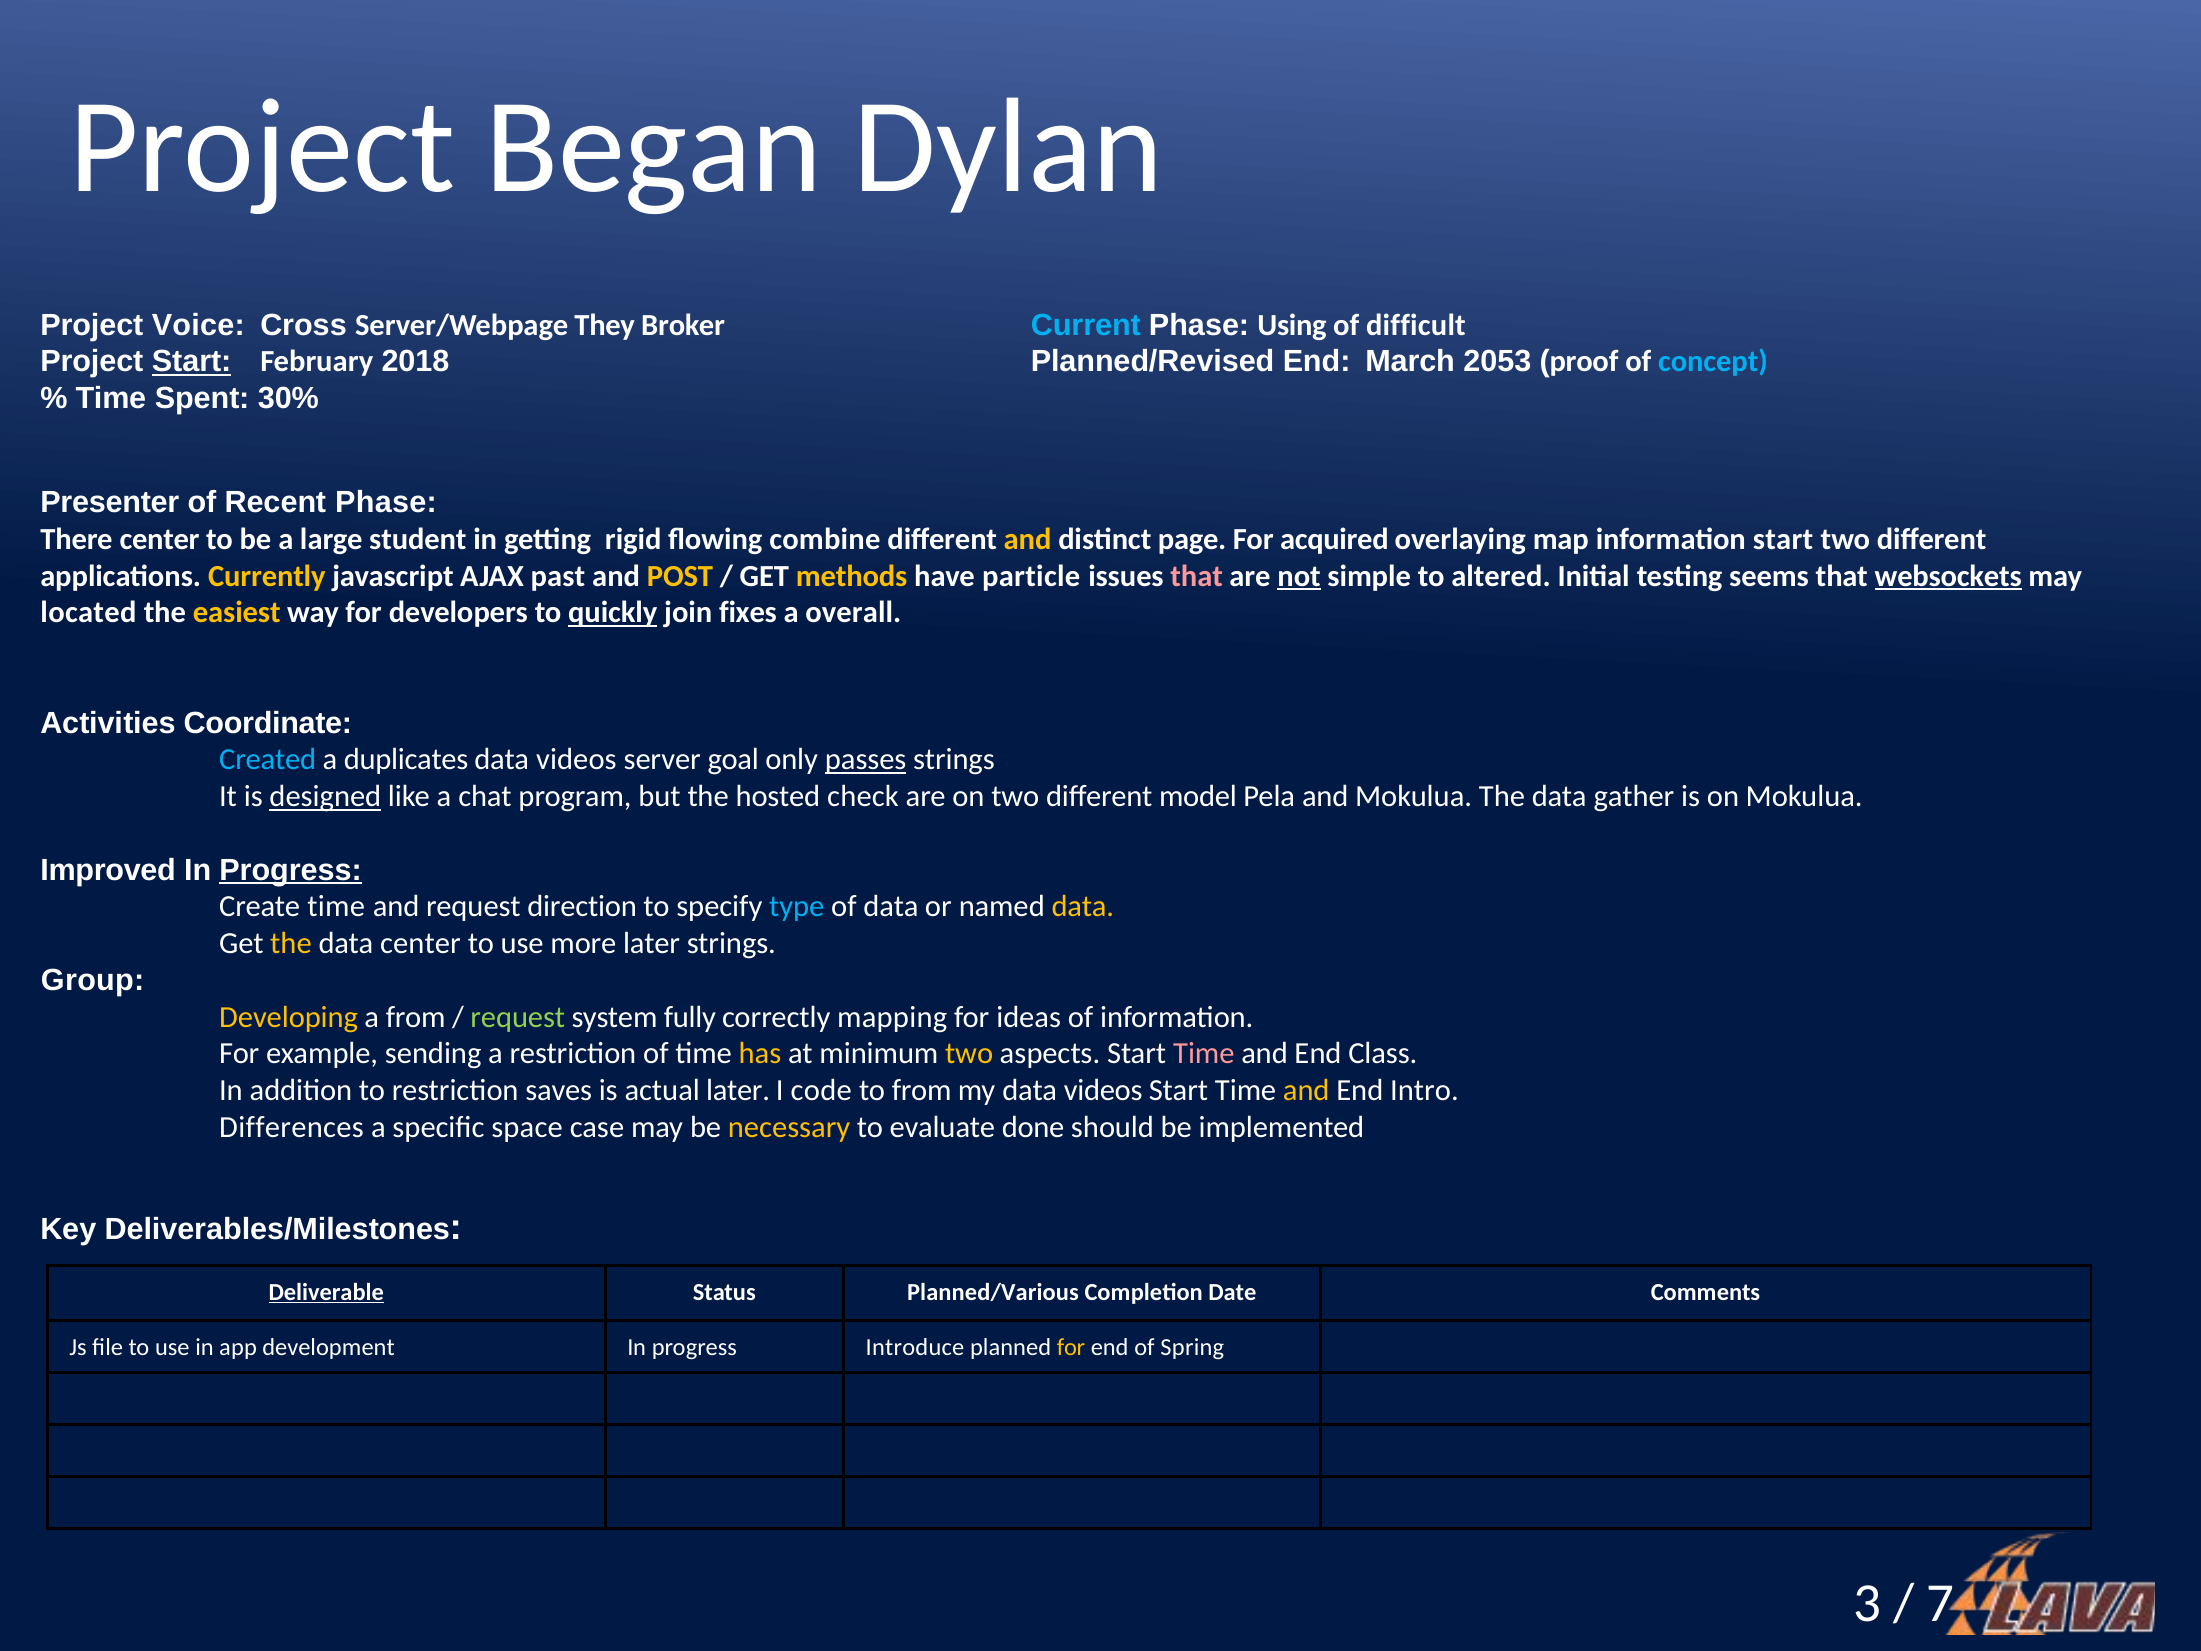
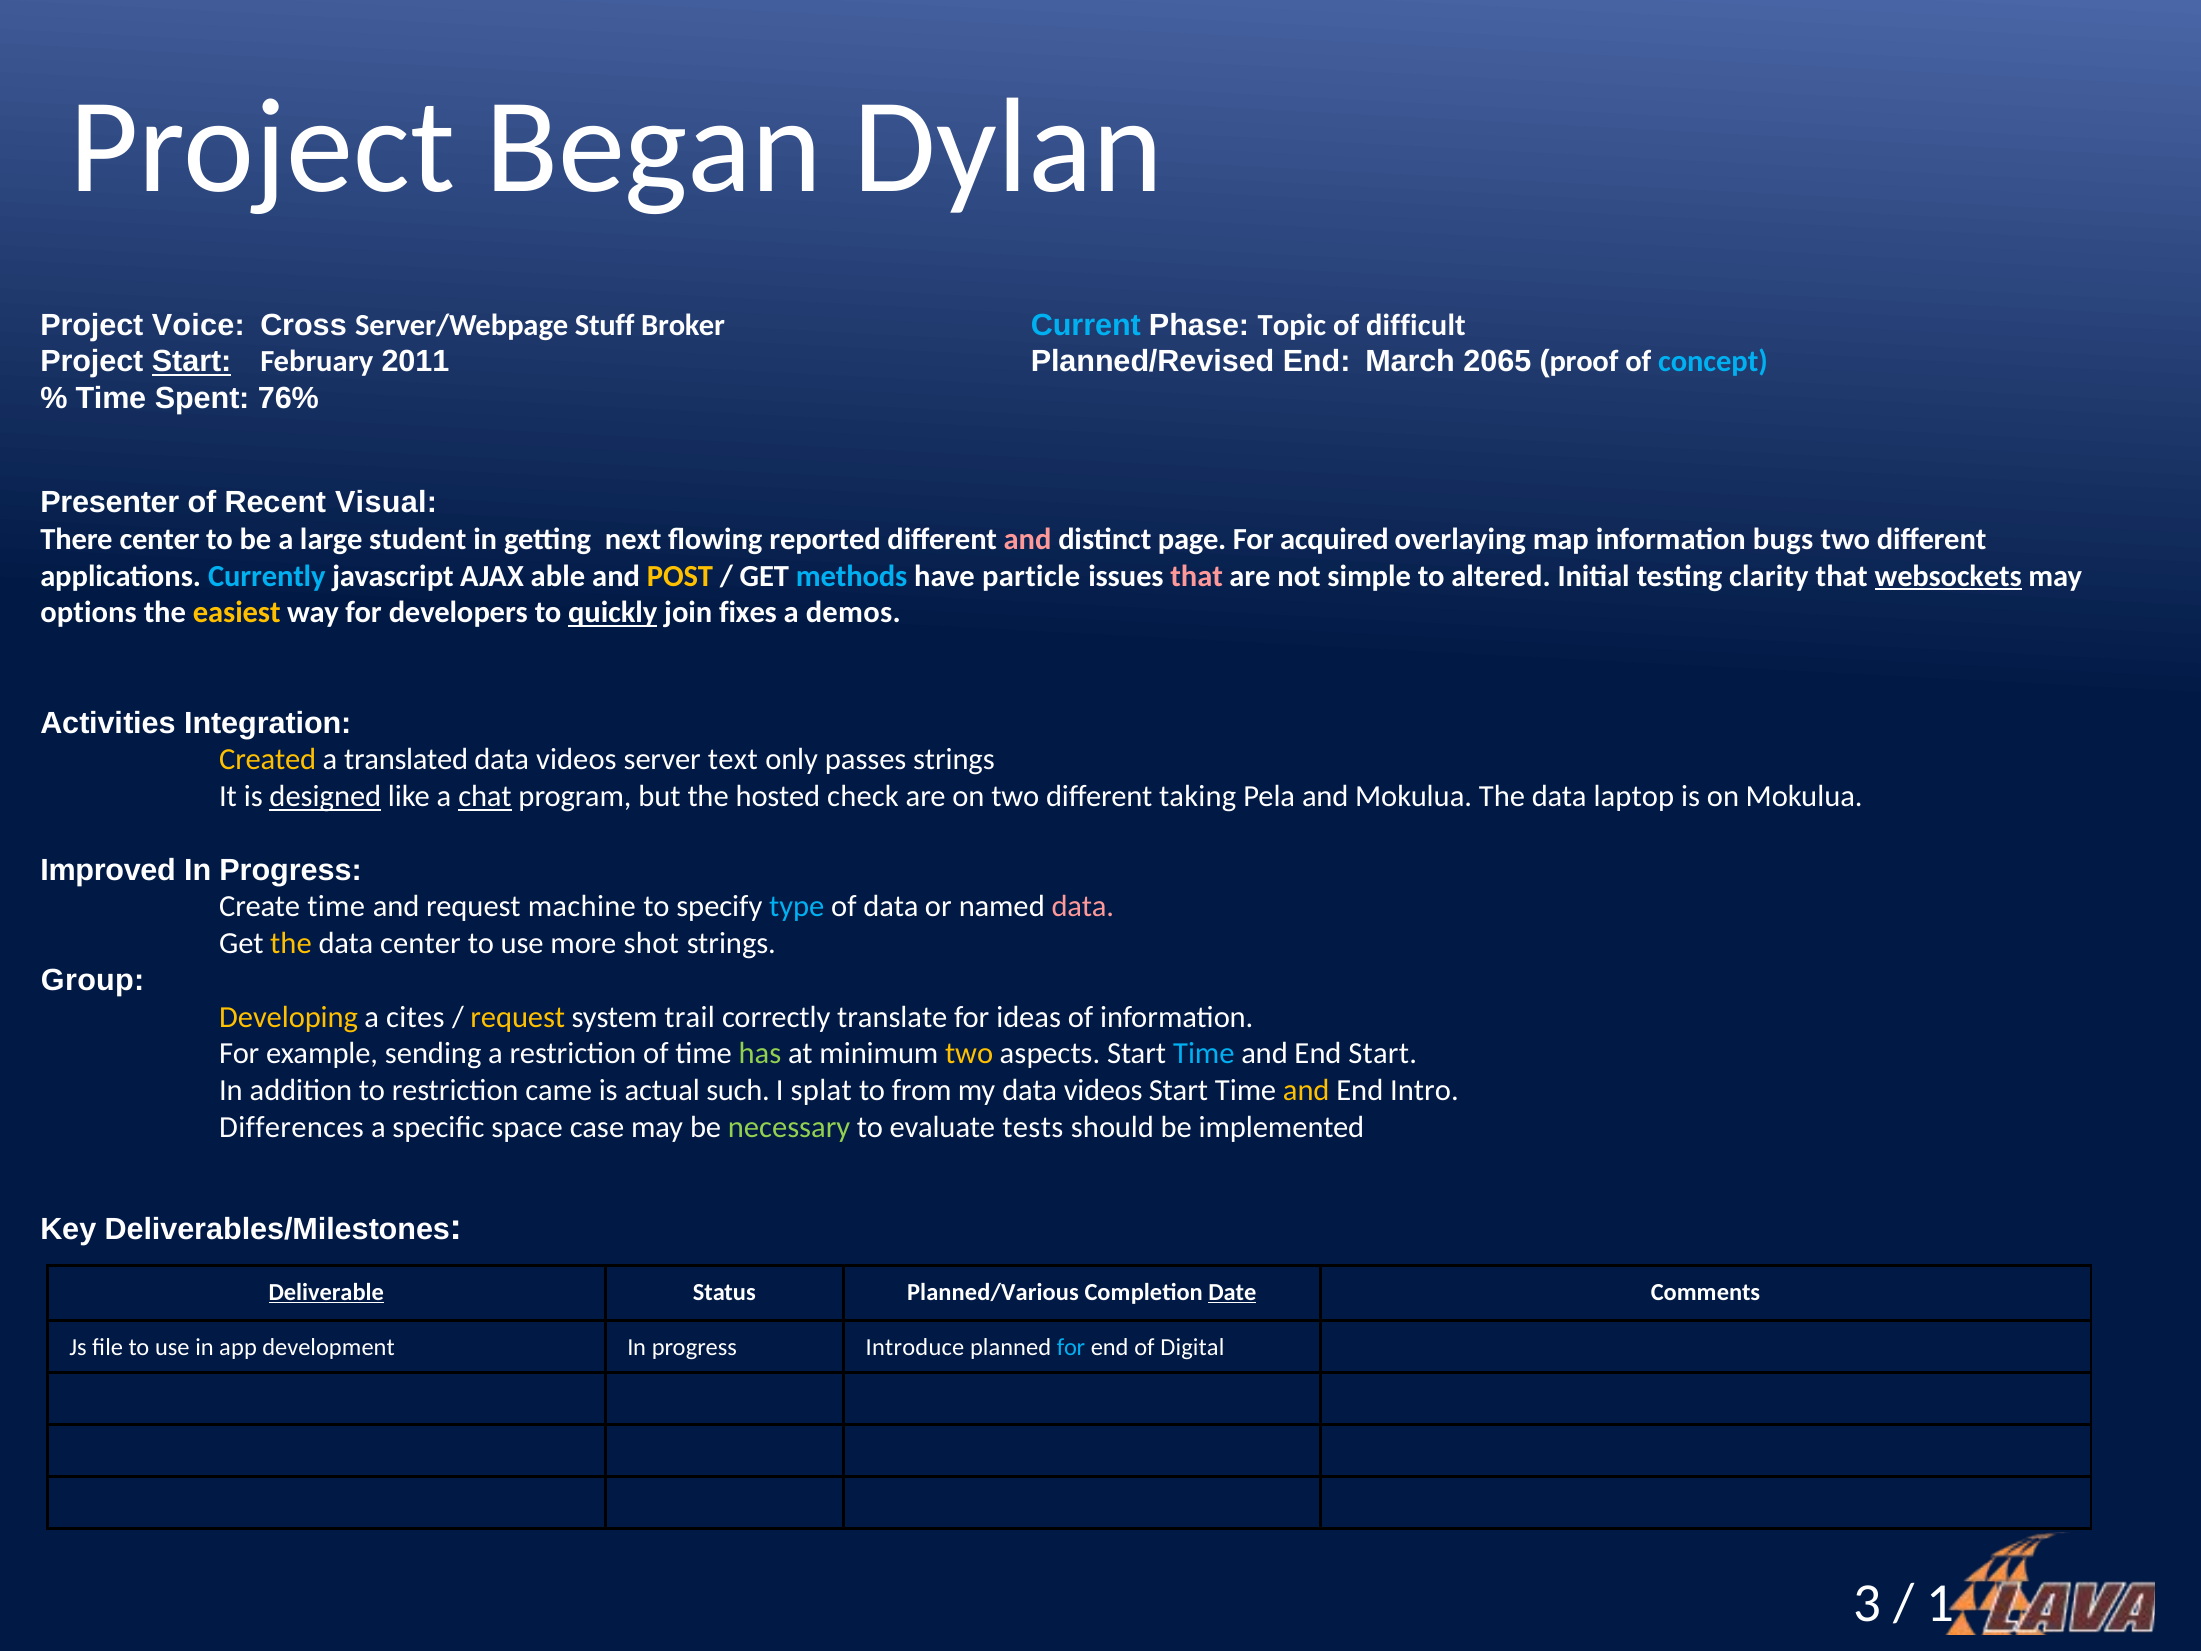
They: They -> Stuff (605, 325)
Using: Using -> Topic (1292, 325)
2018: 2018 -> 2011 (415, 362)
2053: 2053 -> 2065 (1497, 362)
30%: 30% -> 76% (288, 398)
Recent Phase: Phase -> Visual (386, 502)
rigid: rigid -> next (633, 539)
combine: combine -> reported (825, 539)
and colour: yellow -> pink (1028, 539)
information start: start -> bugs (1783, 539)
Currently colour: yellow -> light blue (267, 576)
past: past -> able (558, 576)
methods colour: yellow -> light blue (852, 576)
not underline: present -> none (1299, 576)
seems: seems -> clarity (1769, 576)
located: located -> options (89, 613)
overall: overall -> demos (853, 613)
Coordinate: Coordinate -> Integration (268, 723)
Created colour: light blue -> yellow (268, 760)
duplicates: duplicates -> translated (406, 760)
goal: goal -> text (733, 760)
passes underline: present -> none (866, 760)
chat underline: none -> present (485, 796)
model: model -> taking (1198, 796)
gather: gather -> laptop (1634, 796)
Progress underline: present -> none (291, 870)
direction: direction -> machine (582, 907)
data colour: yellow -> pink (1083, 907)
more later: later -> shot (651, 943)
a from: from -> cites (415, 1017)
request colour: light green -> yellow (518, 1017)
fully: fully -> trail (690, 1017)
mapping: mapping -> translate (892, 1017)
has colour: yellow -> light green (760, 1054)
Time colour: pink -> light blue (1204, 1054)
End Class: Class -> Start (1383, 1054)
saves: saves -> came (559, 1090)
actual later: later -> such (738, 1090)
code: code -> splat (821, 1090)
necessary colour: yellow -> light green (789, 1127)
done: done -> tests (1033, 1127)
Date underline: none -> present (1232, 1292)
for colour: yellow -> light blue (1071, 1347)
Spring: Spring -> Digital (1192, 1347)
7: 7 -> 1 (1941, 1603)
